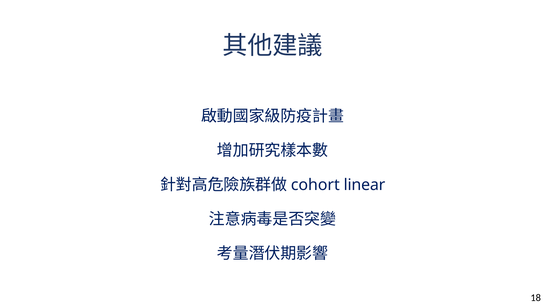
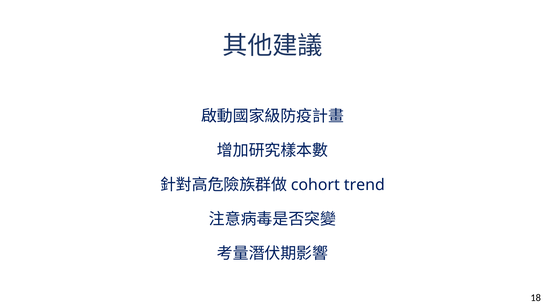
linear: linear -> trend (364, 185)
